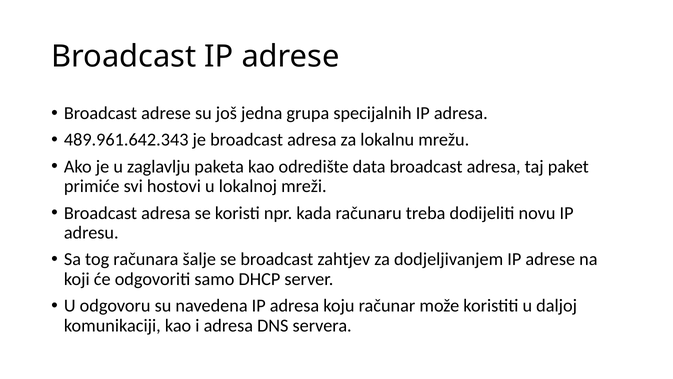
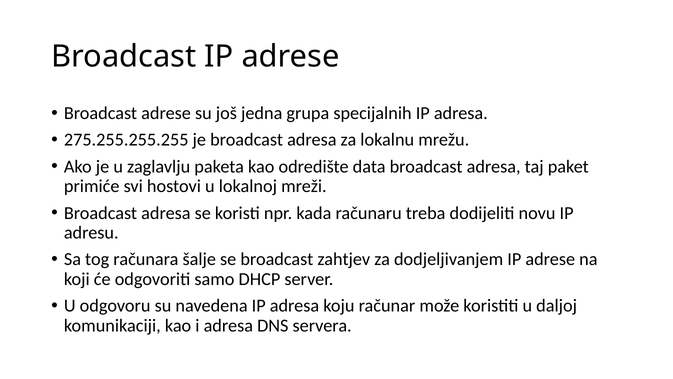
489.961.642.343: 489.961.642.343 -> 275.255.255.255 (126, 140)
